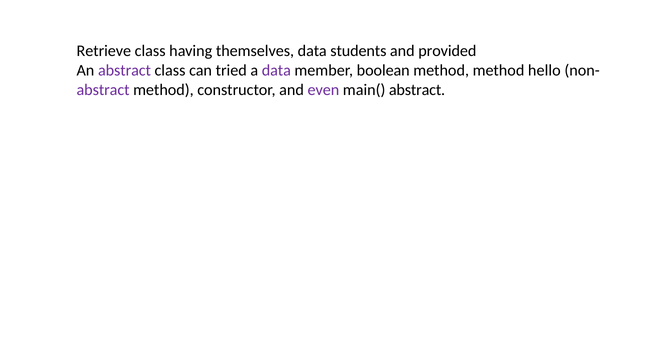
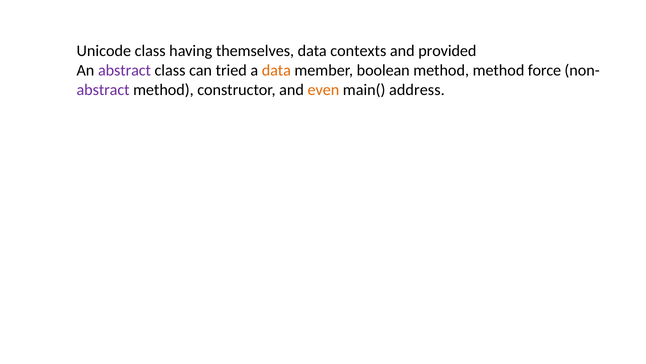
Retrieve: Retrieve -> Unicode (104, 51)
students: students -> contexts (358, 51)
data colour: purple -> orange (276, 70)
hello: hello -> force (544, 70)
even colour: purple -> orange (323, 90)
main( abstract: abstract -> address (417, 90)
